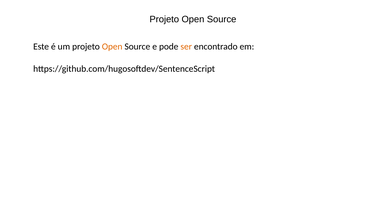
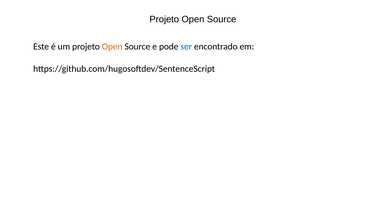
ser colour: orange -> blue (186, 47)
